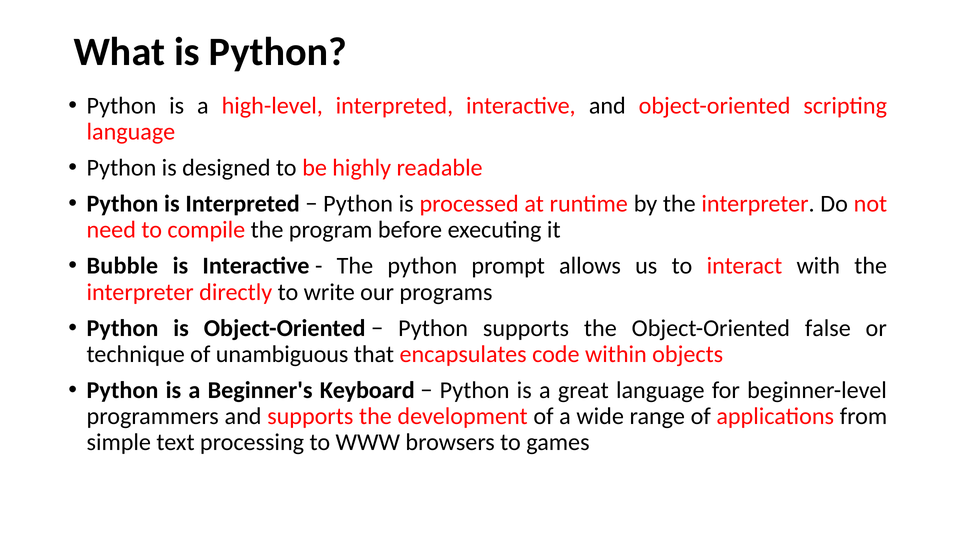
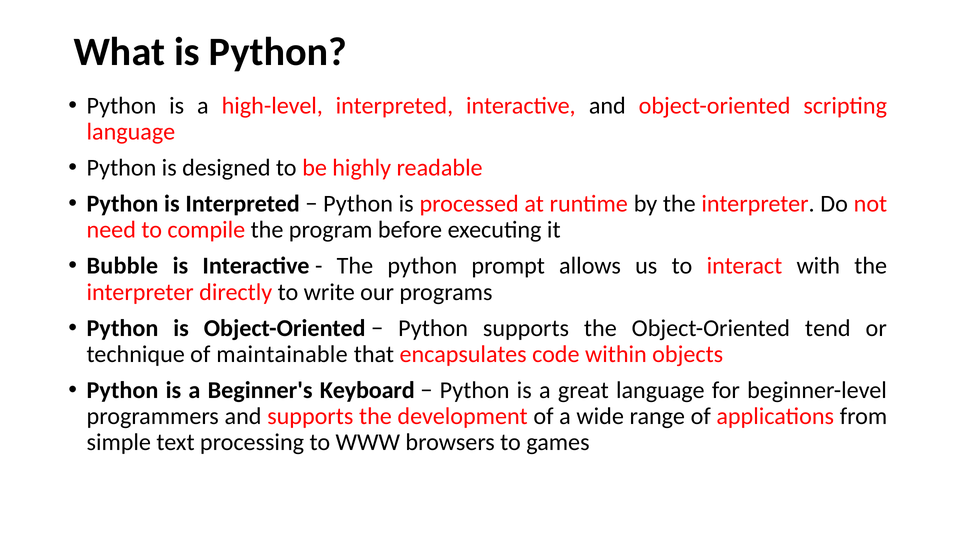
false: false -> tend (828, 328)
unambiguous: unambiguous -> maintainable (282, 354)
